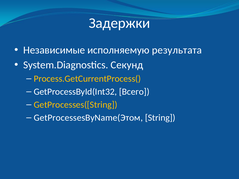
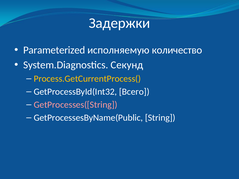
Независимые: Независимые -> Parameterized (54, 50)
результата: результата -> количество (177, 50)
GetProcesses([String colour: yellow -> pink (76, 105)
GetProcessesByName(Этом: GetProcessesByName(Этом -> GetProcessesByName(Public (88, 118)
